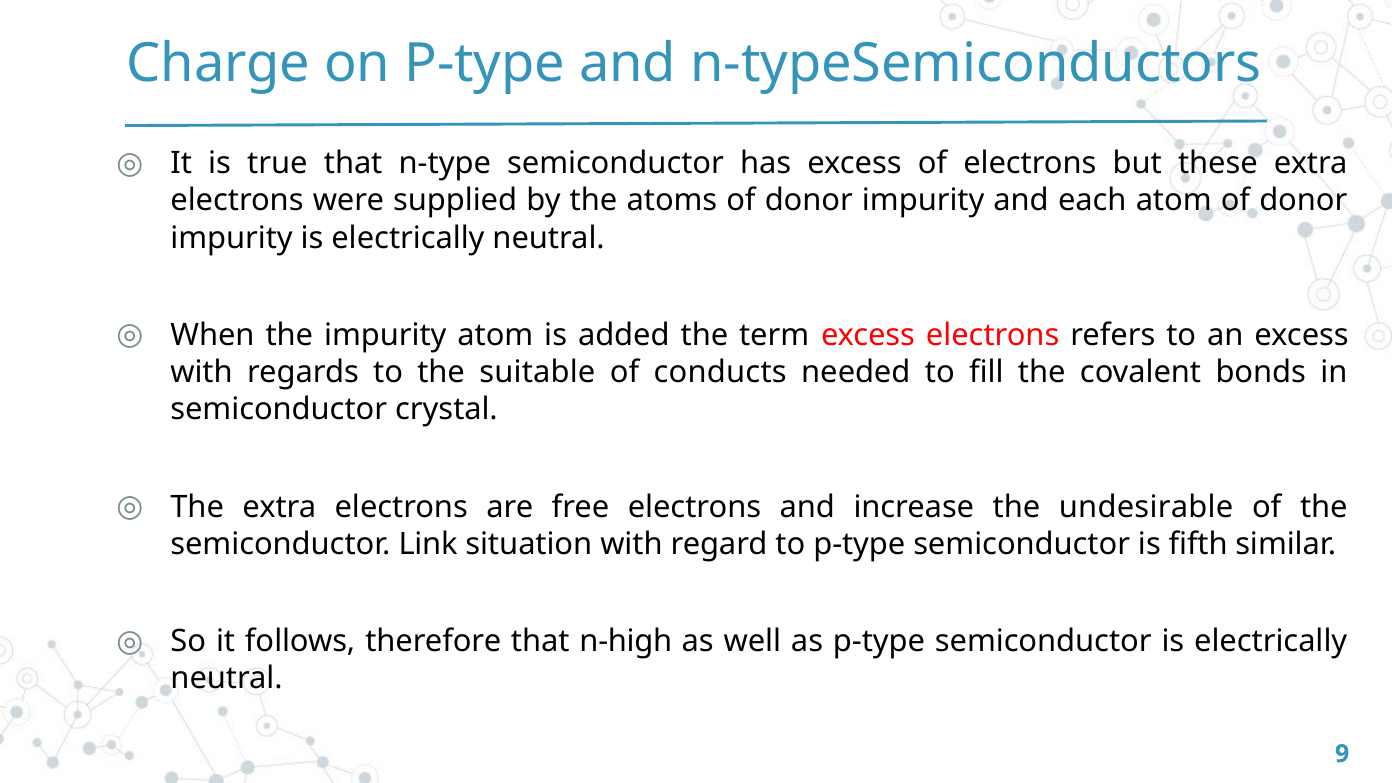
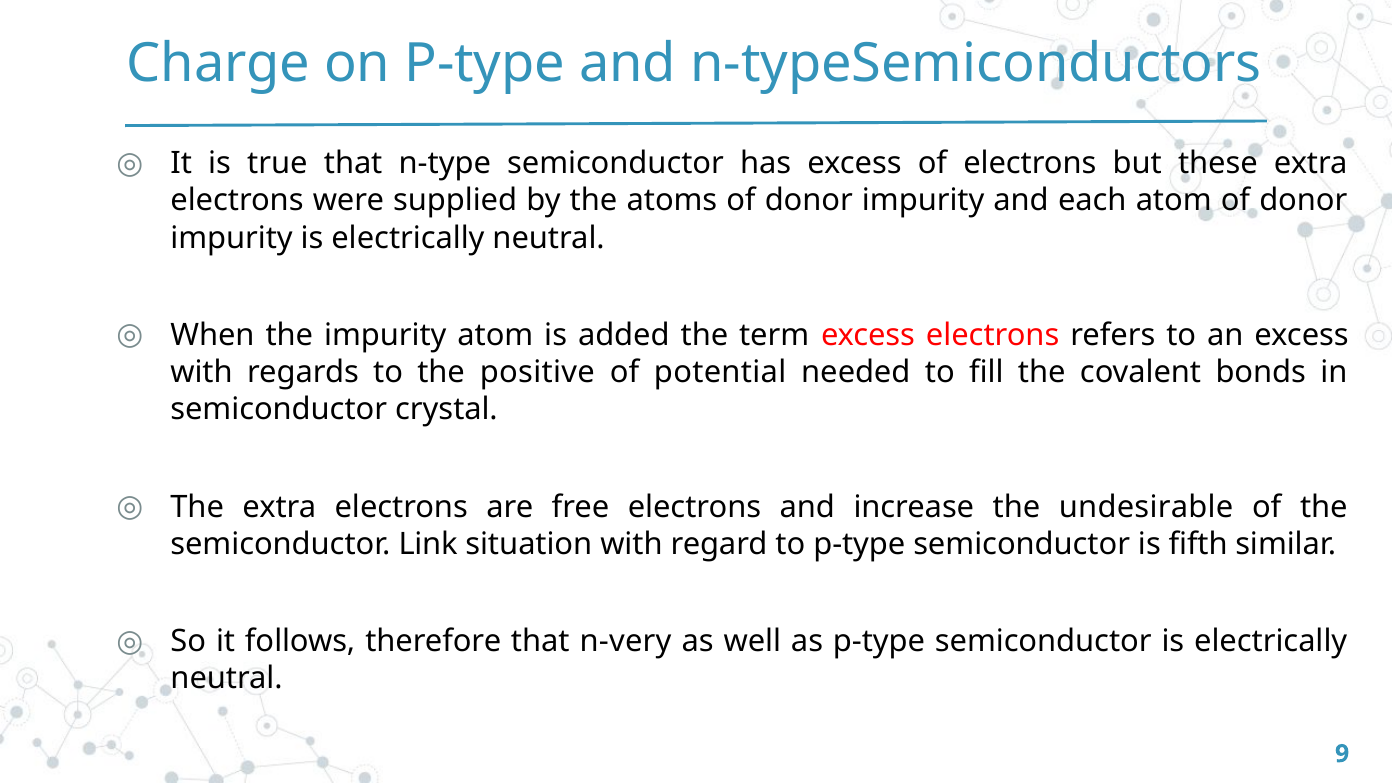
suitable: suitable -> positive (537, 372)
conducts: conducts -> potential (720, 372)
n-high: n-high -> n-very (626, 641)
